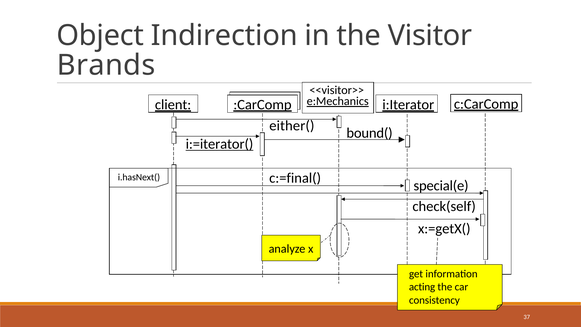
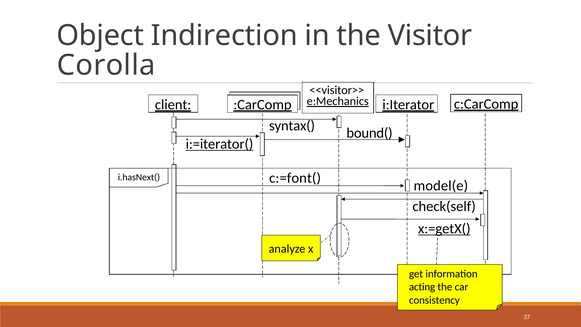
Brands: Brands -> Corolla (106, 65)
either(: either( -> syntax( (292, 126)
c:=final(: c:=final( -> c:=font( (295, 178)
special(e: special(e -> model(e (441, 186)
x:=getX( underline: none -> present (444, 229)
